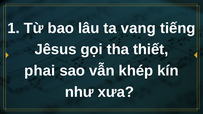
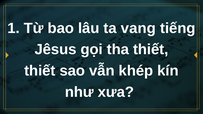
phai: phai -> thiết (40, 71)
